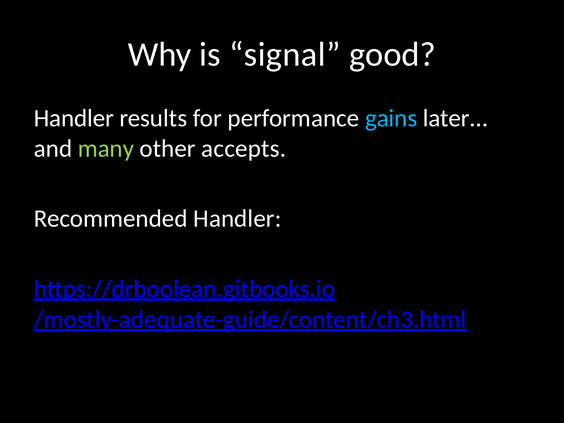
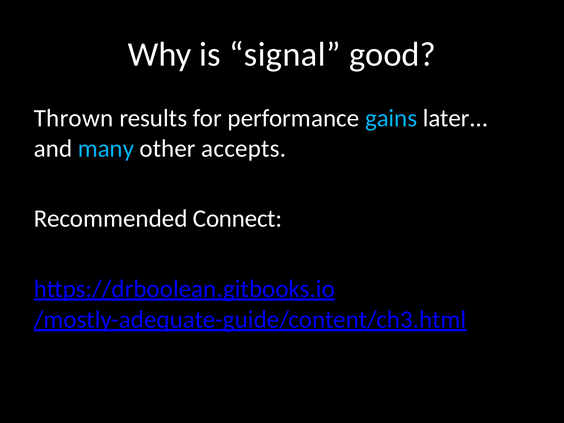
Handler: Handler -> Thrown (74, 118)
many colour: light green -> light blue (106, 148)
Recommended Handler: Handler -> Connect (238, 219)
